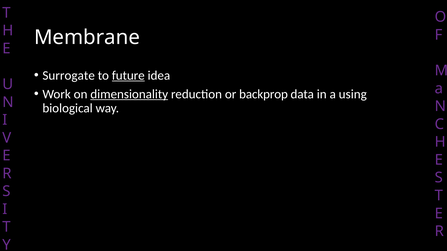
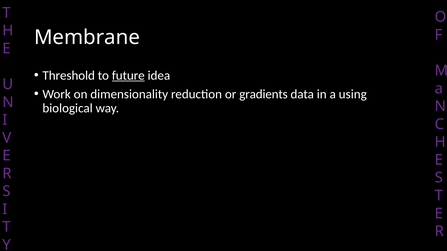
Surrogate: Surrogate -> Threshold (69, 76)
dimensionality underline: present -> none (129, 94)
backprop: backprop -> gradients (264, 94)
